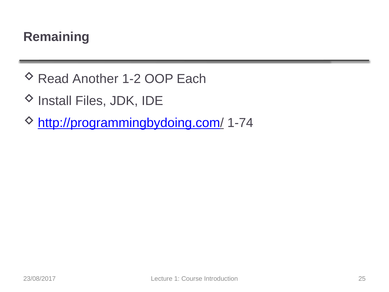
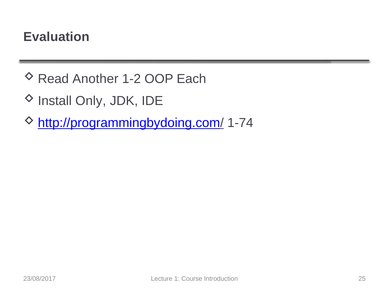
Remaining: Remaining -> Evaluation (56, 37)
Files: Files -> Only (91, 101)
